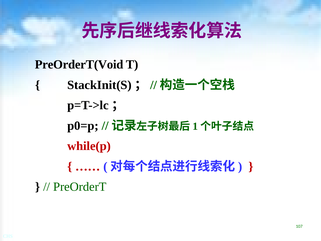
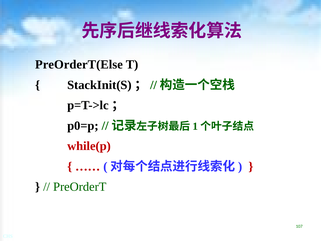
PreOrderT(Void: PreOrderT(Void -> PreOrderT(Else (79, 65)
